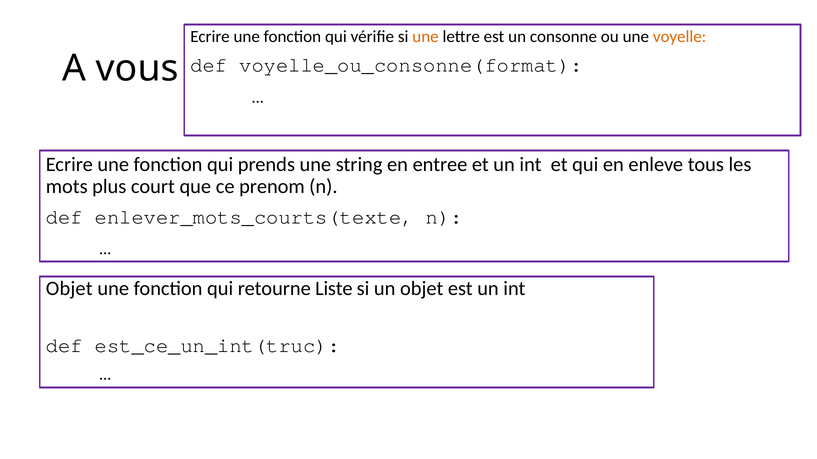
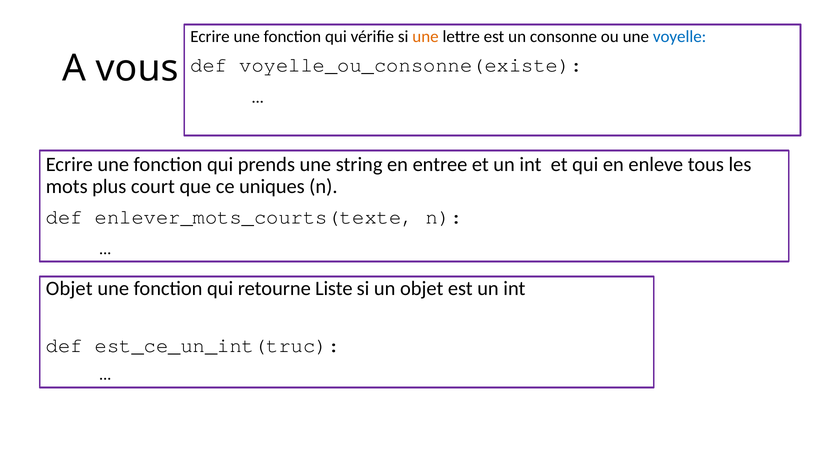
voyelle colour: orange -> blue (680, 37)
voyelle_ou_consonne(format: voyelle_ou_consonne(format -> voyelle_ou_consonne(existe (411, 65)
prenom: prenom -> uniques (272, 187)
